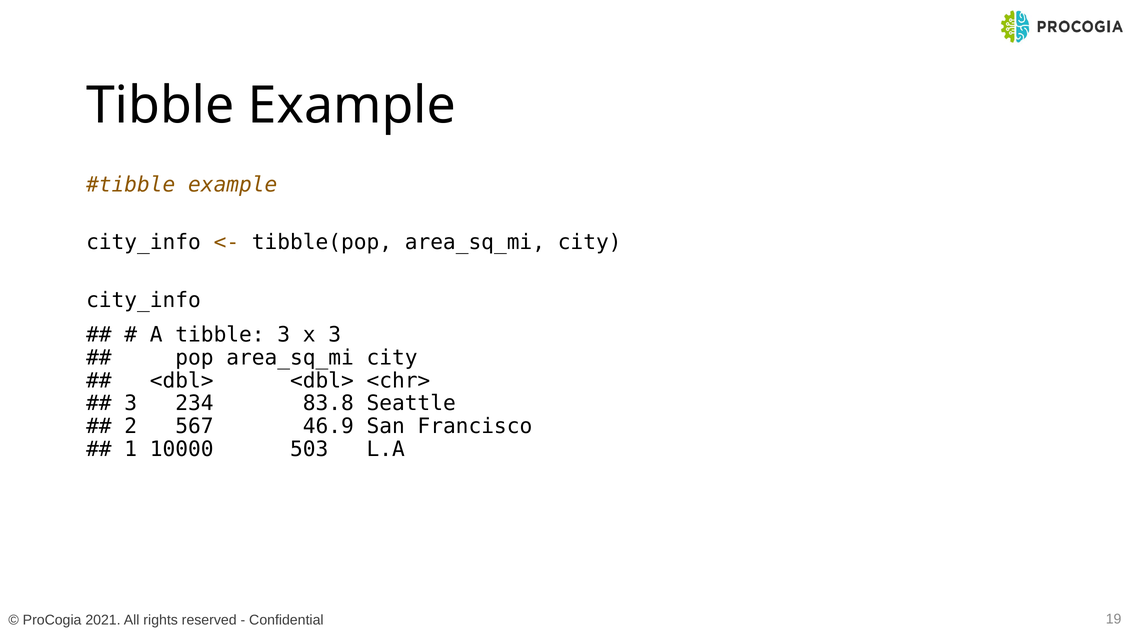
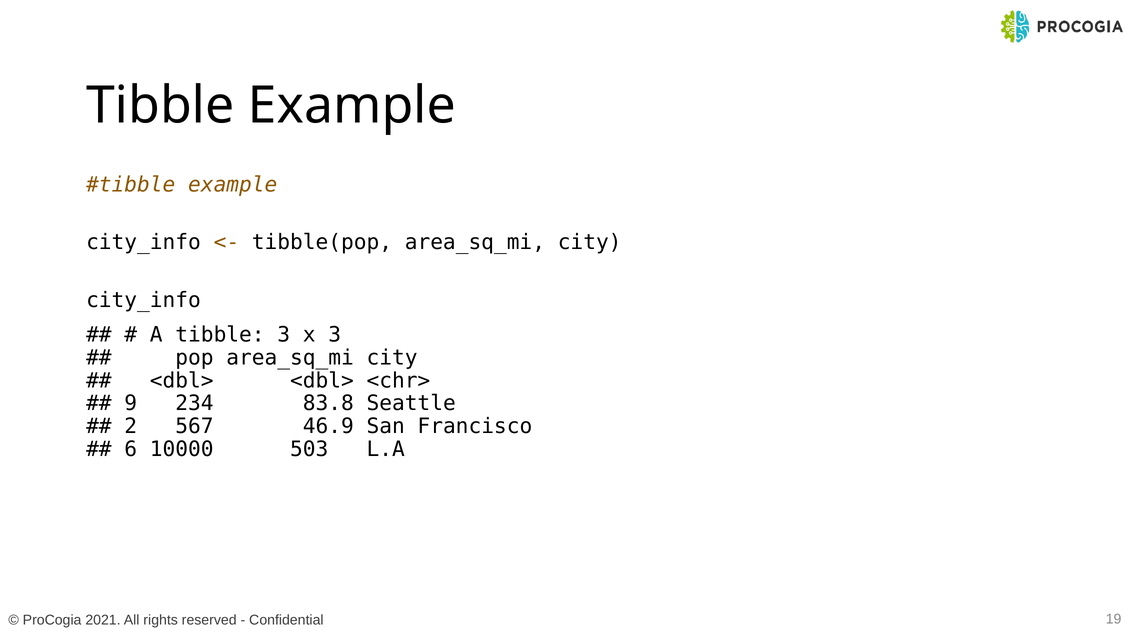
3: 3 -> 9 (131, 403)
1: 1 -> 6 (131, 449)
